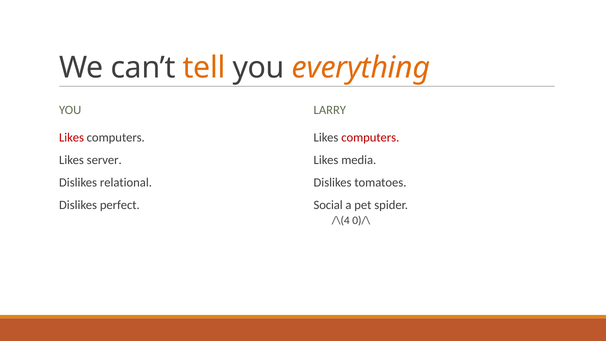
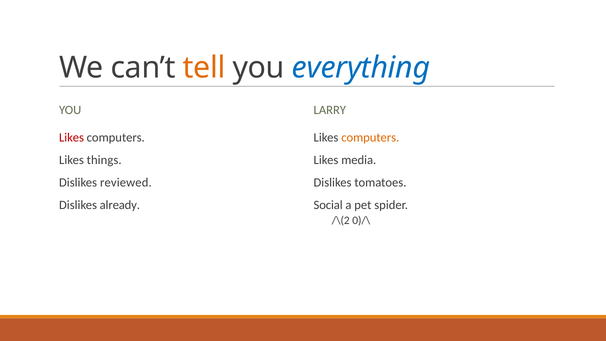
everything colour: orange -> blue (361, 68)
computers colour: red -> orange (370, 137)
server: server -> things (104, 160)
relational: relational -> reviewed (126, 182)
perfect: perfect -> already (120, 205)
/\(4: /\(4 -> /\(2 (341, 220)
